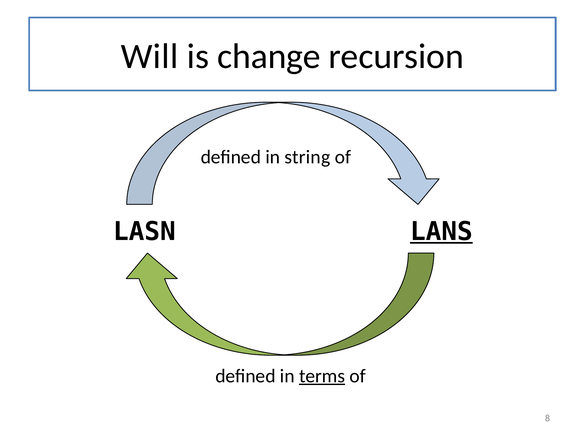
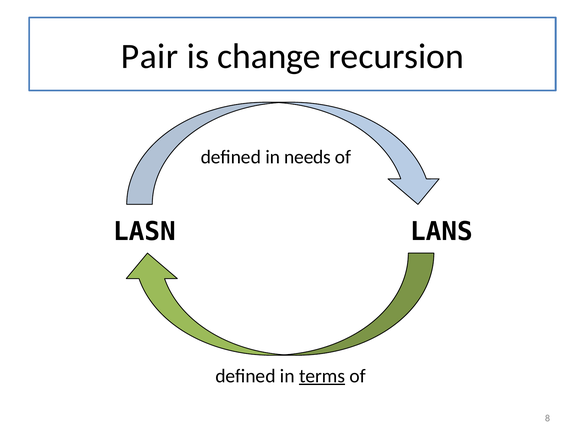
Will: Will -> Pair (150, 57)
string: string -> needs (308, 157)
LANS underline: present -> none (441, 232)
